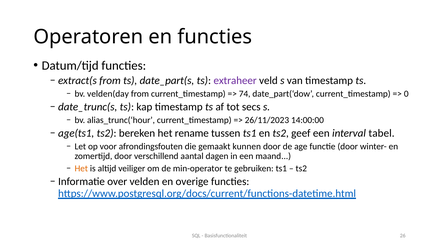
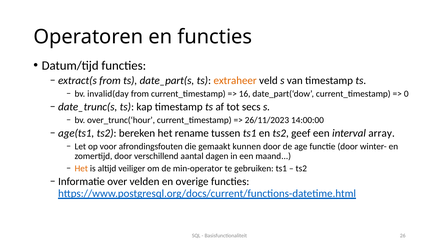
extraheer colour: purple -> orange (235, 81)
velden(day: velden(day -> invalid(day (108, 94)
74: 74 -> 16 (245, 94)
alias_trunc(‘hour: alias_trunc(‘hour -> over_trunc(‘hour (121, 120)
tabel: tabel -> array (382, 133)
